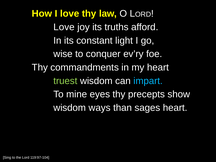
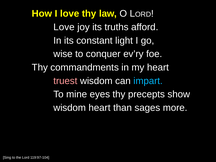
truest colour: light green -> pink (65, 81)
wisdom ways: ways -> heart (100, 108)
sages heart: heart -> more (175, 108)
